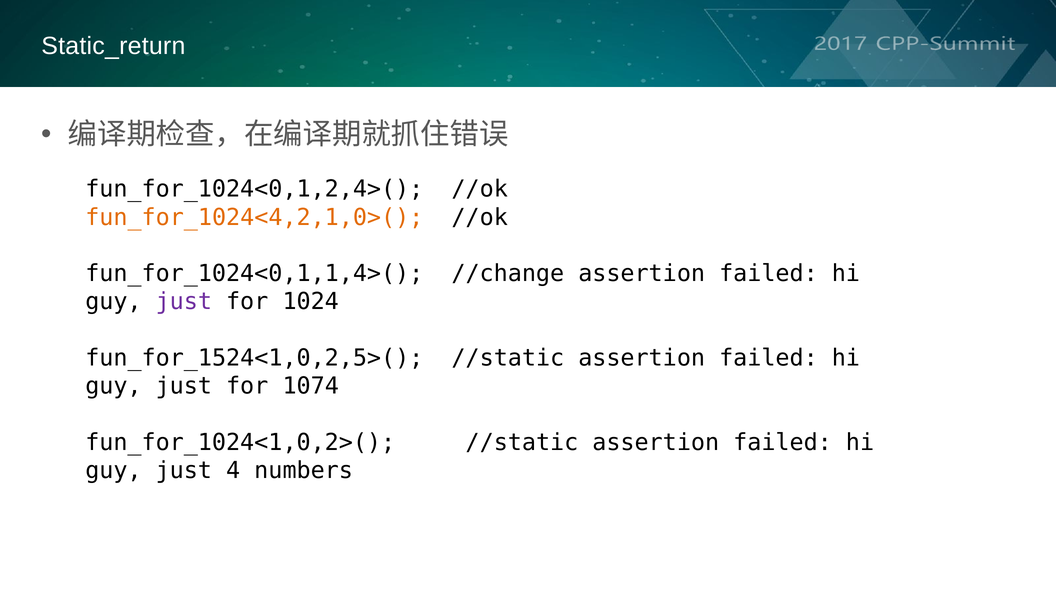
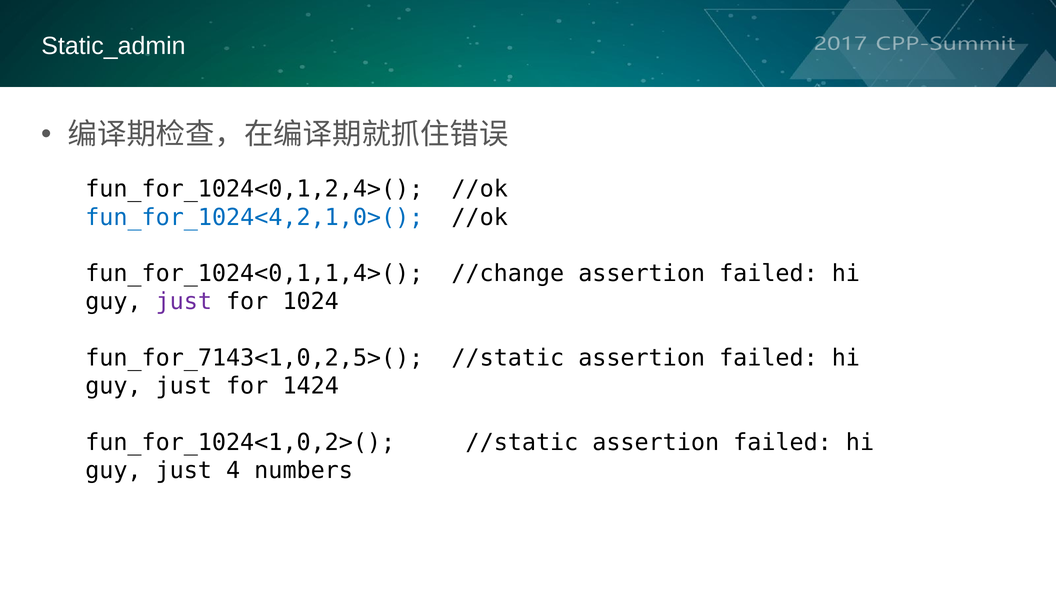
Static_return: Static_return -> Static_admin (113, 46)
fun_for_1024<4,2,1,0>( colour: orange -> blue (254, 217)
fun_for_1524<1,0,2,5>(: fun_for_1524<1,0,2,5>( -> fun_for_7143<1,0,2,5>( (254, 358)
1074: 1074 -> 1424 (311, 386)
